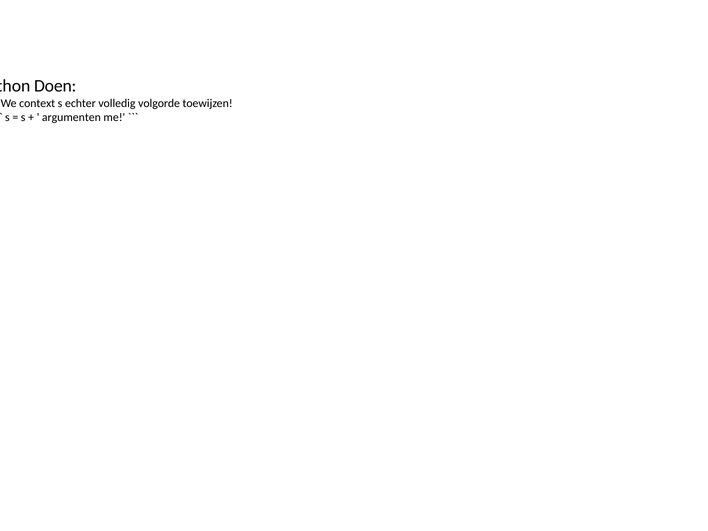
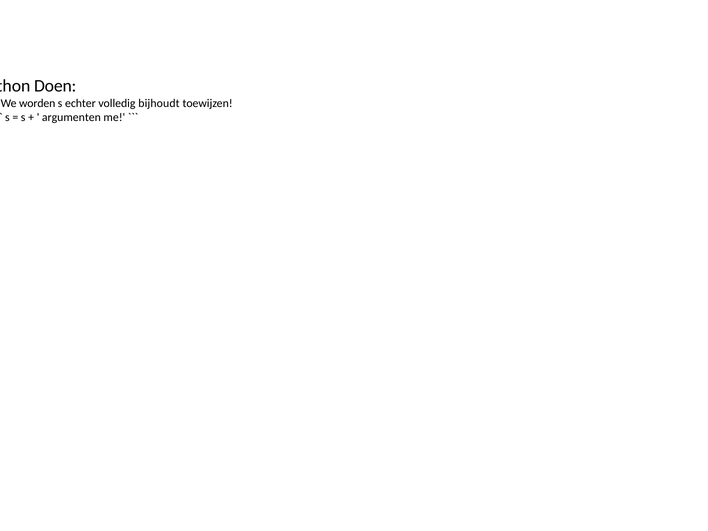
context: context -> worden (37, 103)
volgorde: volgorde -> bijhoudt (159, 103)
